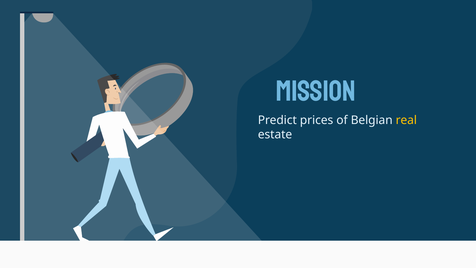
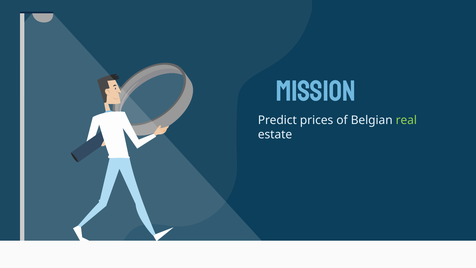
real colour: yellow -> light green (406, 120)
